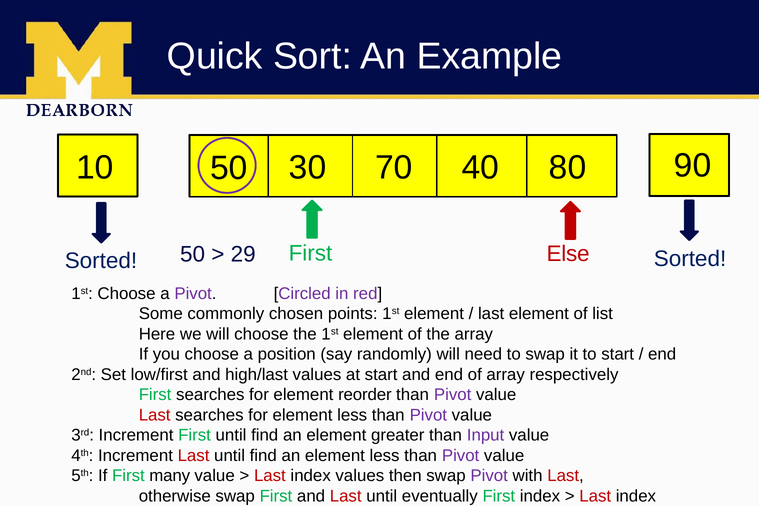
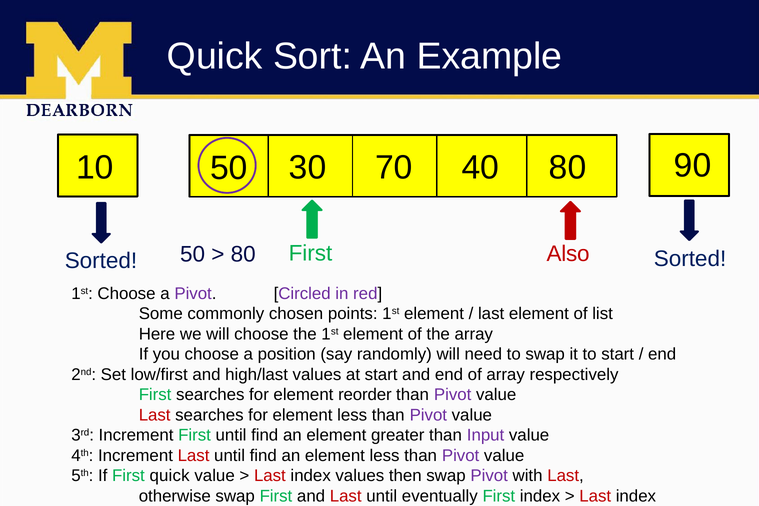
Else: Else -> Also (568, 254)
29: 29 -> 80 (243, 254)
First many: many -> quick (170, 476)
